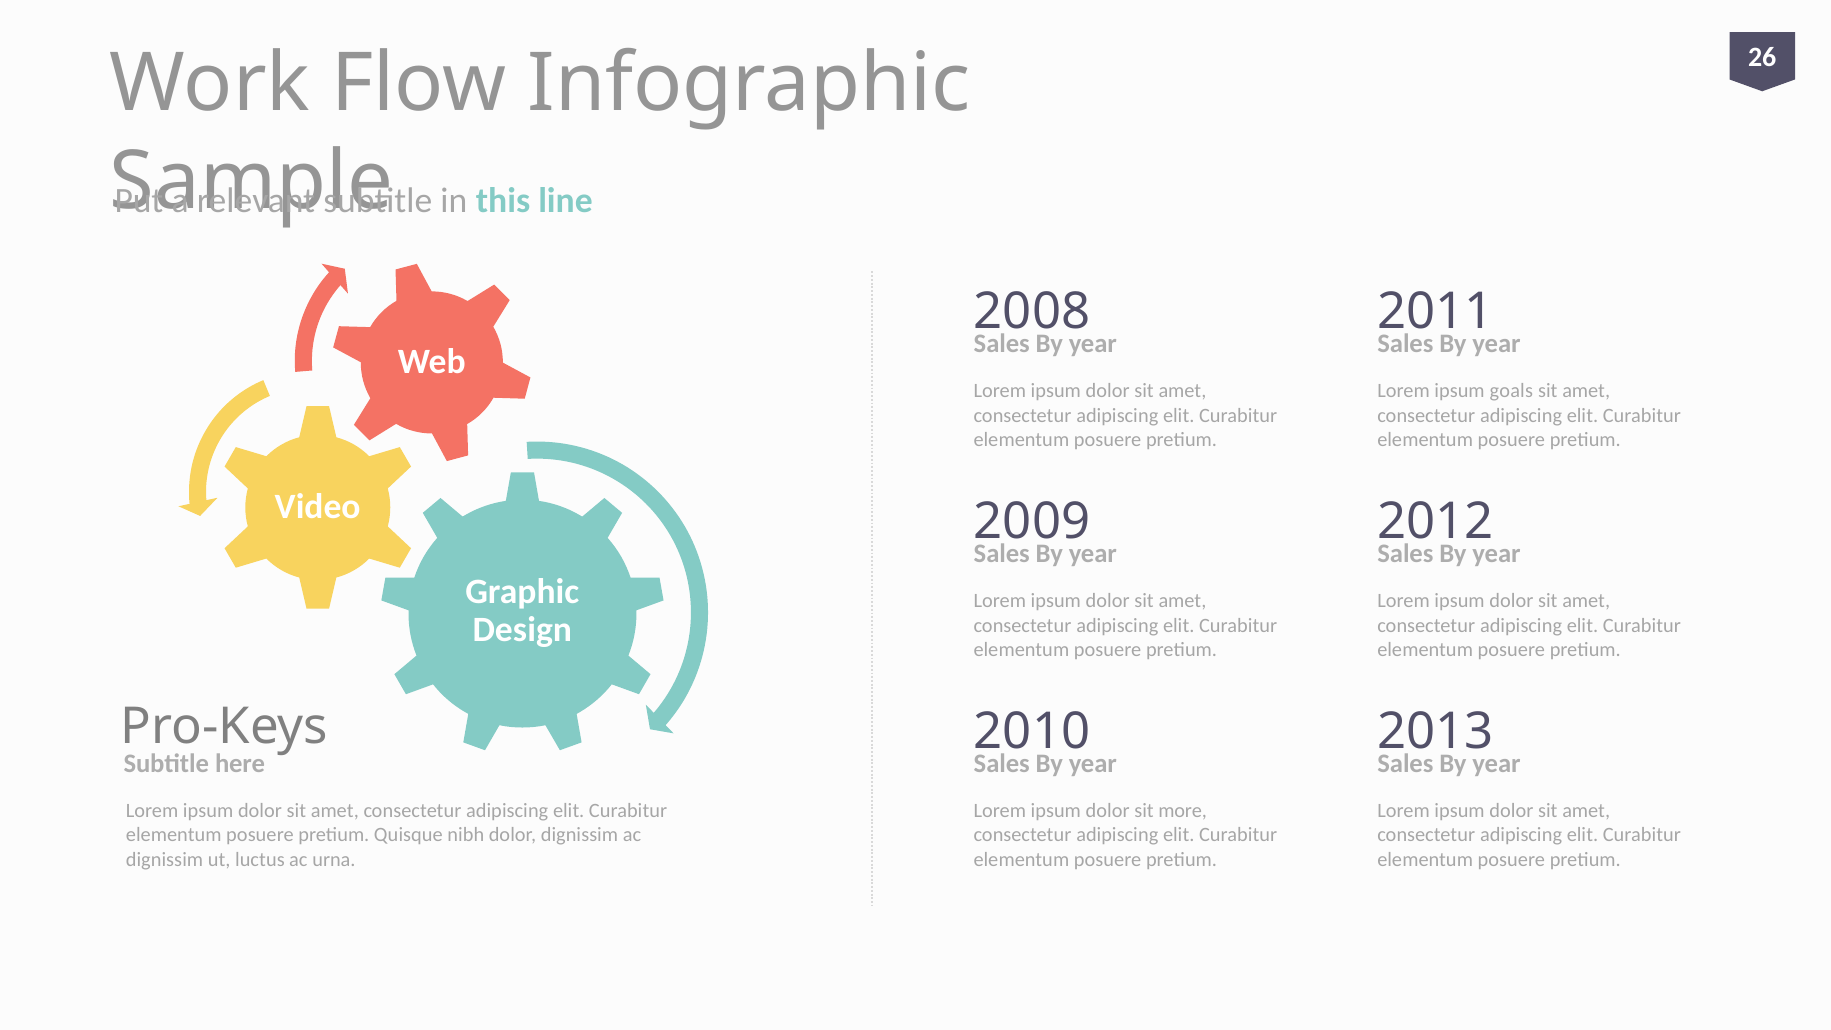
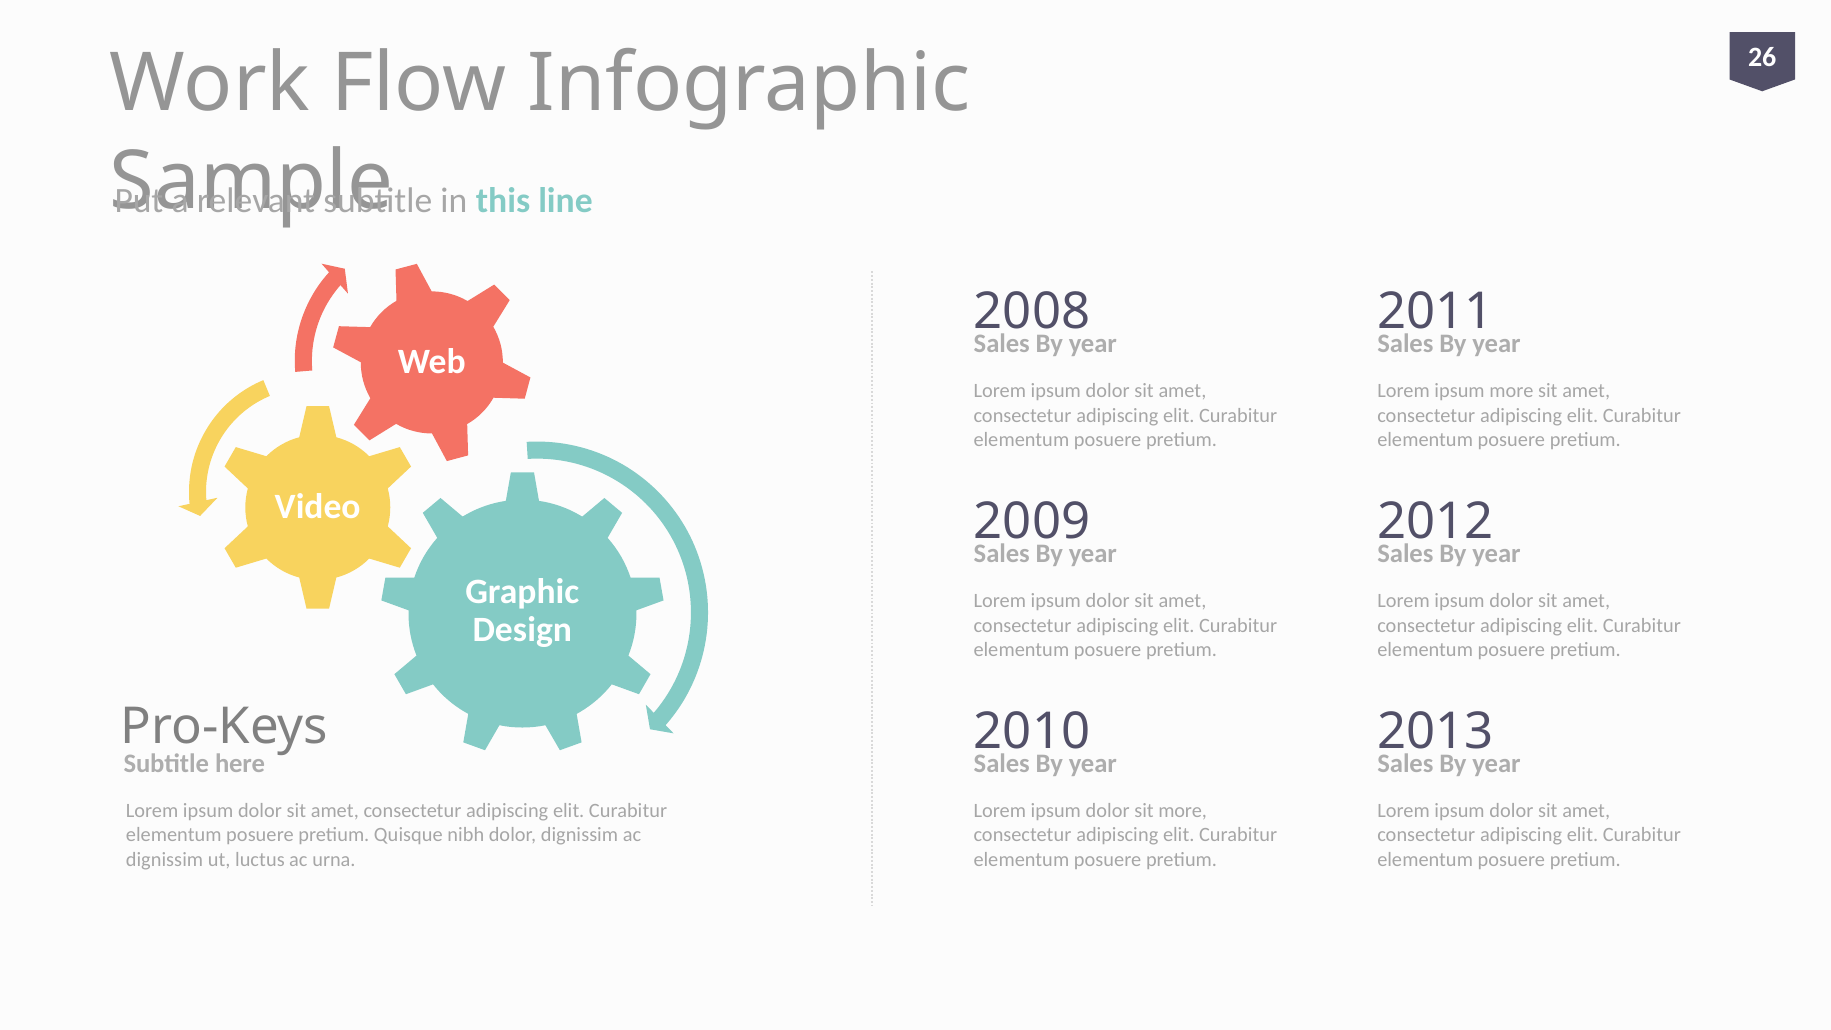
ipsum goals: goals -> more (1511, 391)
